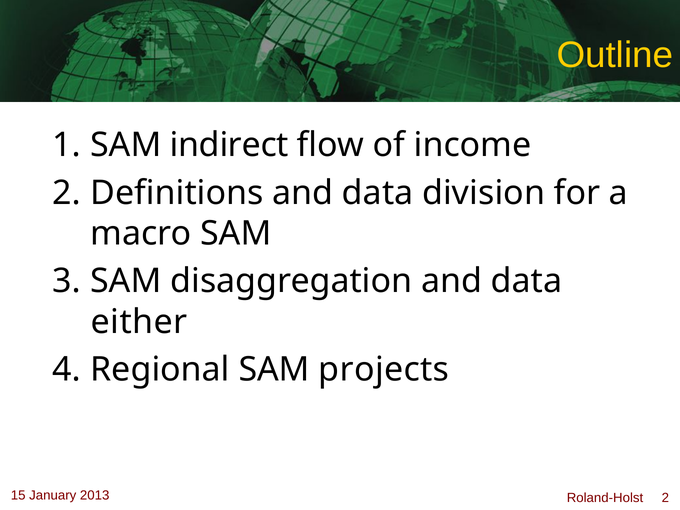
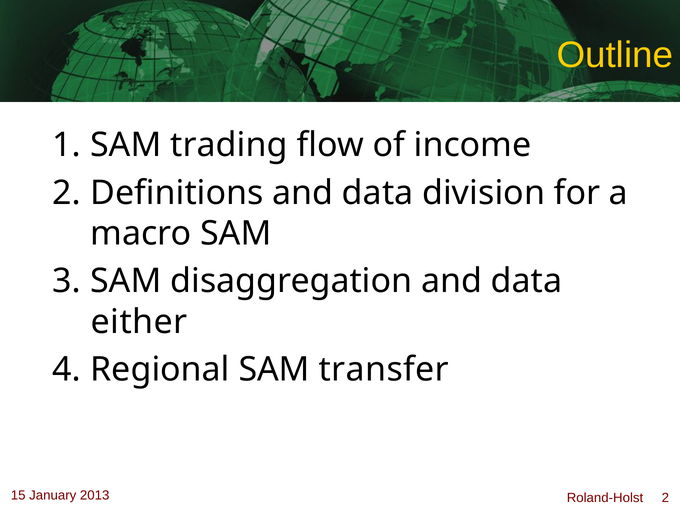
indirect: indirect -> trading (229, 145)
projects: projects -> transfer (384, 370)
